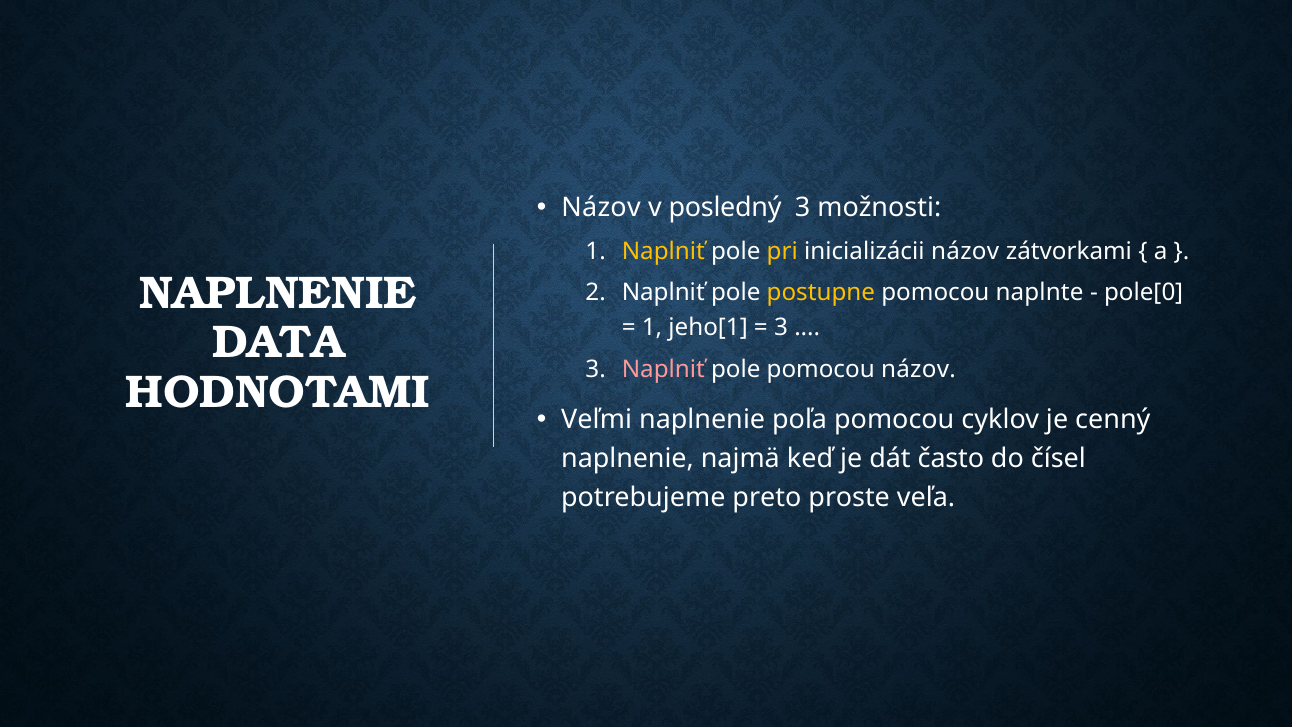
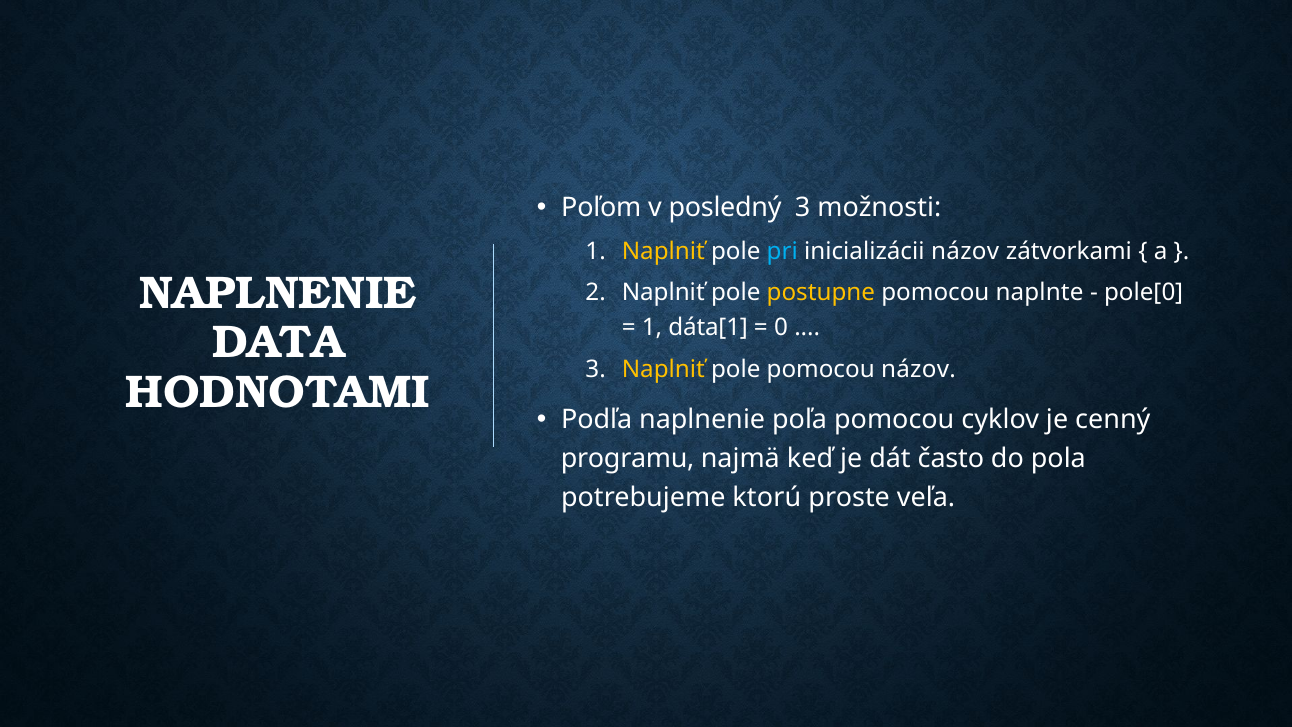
Názov: Názov -> Poľom (601, 208)
pri colour: yellow -> light blue (782, 251)
jeho[1: jeho[1 -> dáta[1 (708, 327)
3: 3 -> 0 (781, 327)
Naplniť colour: pink -> yellow (663, 369)
Veľmi: Veľmi -> Podľa (597, 420)
naplnenie: naplnenie -> programu (628, 459)
čísel: čísel -> pola (1058, 459)
preto: preto -> ktorú (767, 497)
